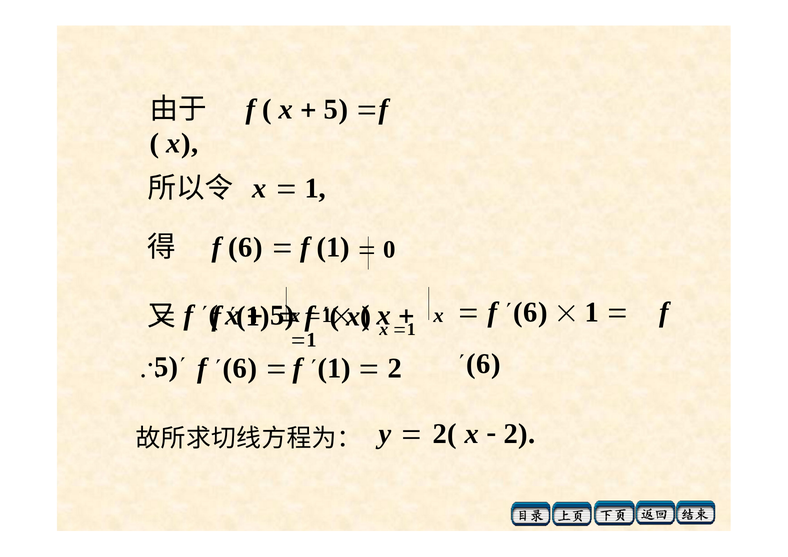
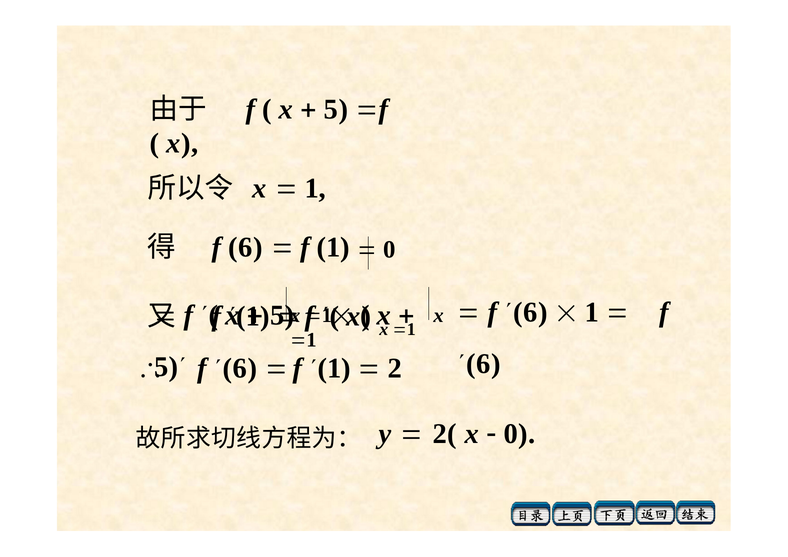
2: 2 -> 0 (520, 434)
